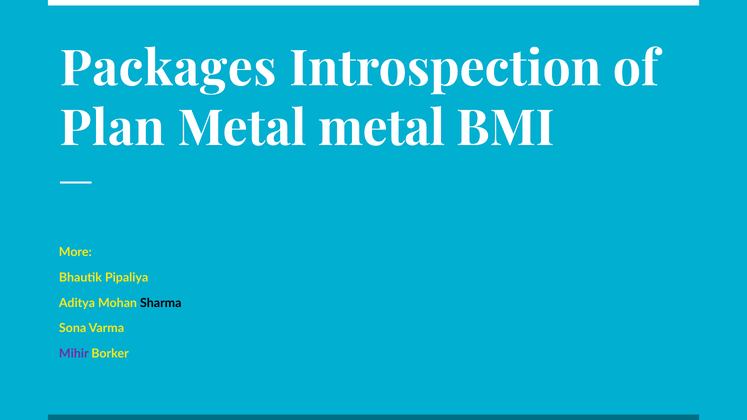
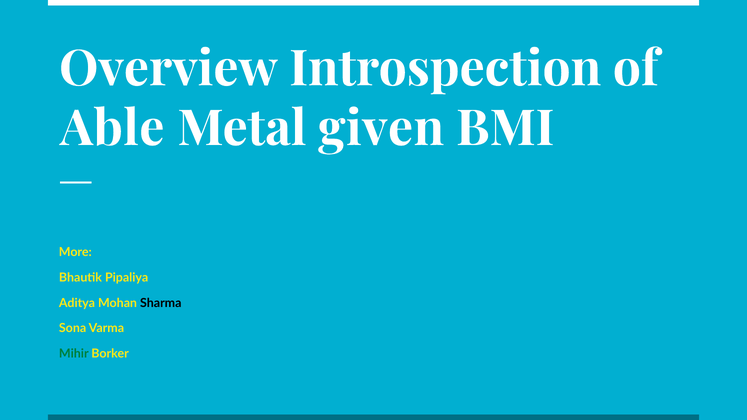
Packages: Packages -> Overview (168, 69)
Plan: Plan -> Able (112, 129)
Metal metal: metal -> given (381, 129)
Mihir colour: purple -> green (74, 354)
